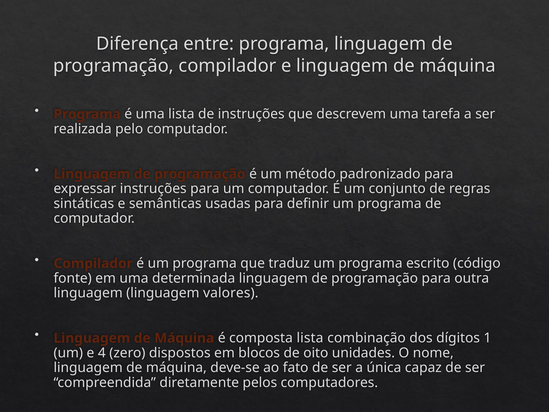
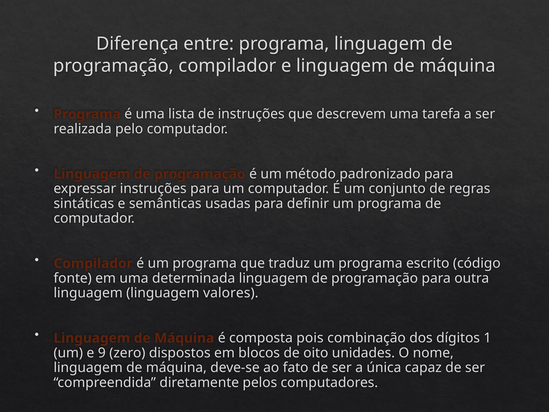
composta lista: lista -> pois (310, 338)
4: 4 -> 9 (102, 353)
